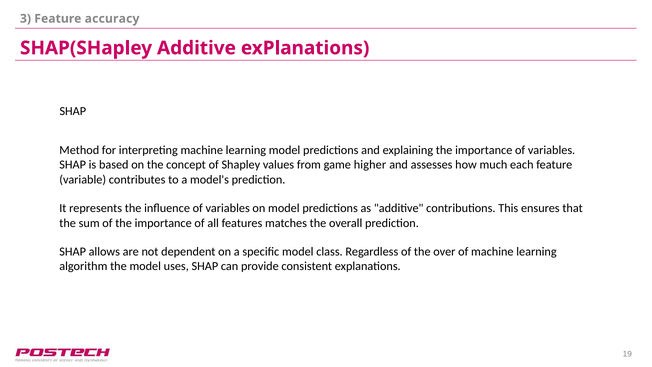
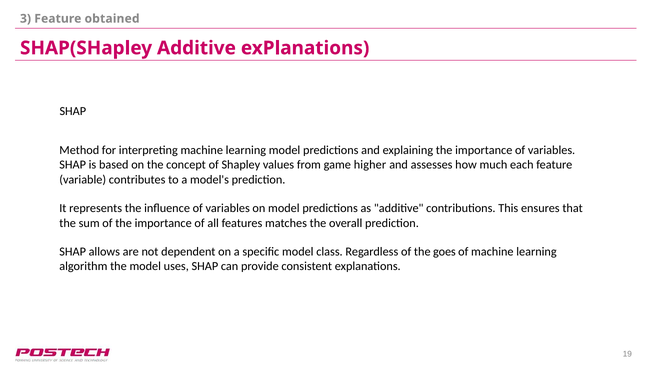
accuracy: accuracy -> obtained (112, 19)
over: over -> goes (444, 251)
